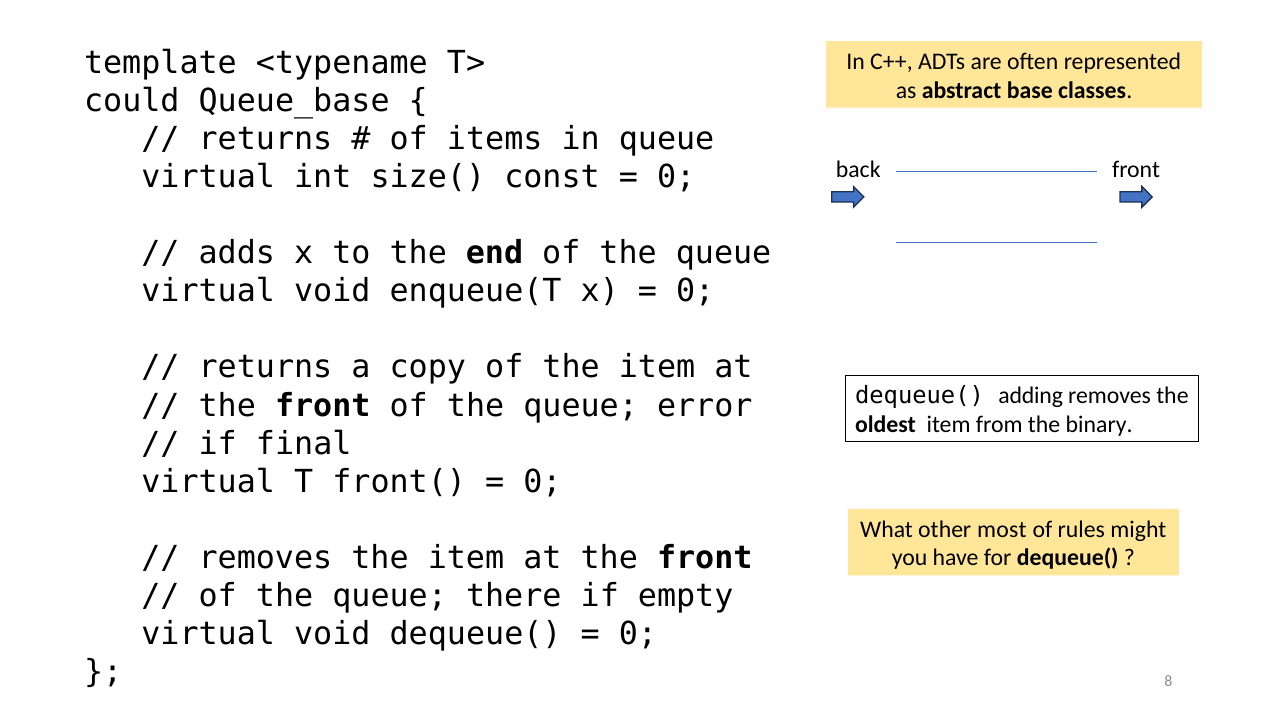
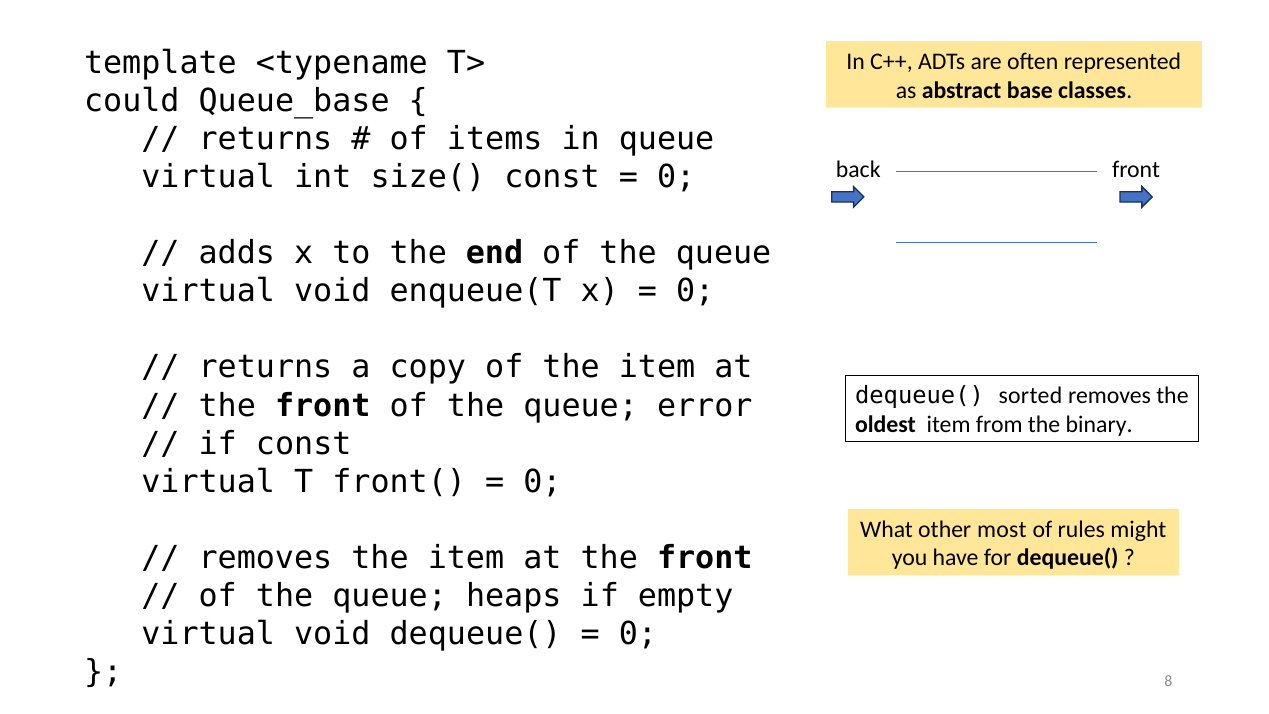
adding: adding -> sorted (1030, 396)
if final: final -> const (304, 444)
there: there -> heaps (514, 596)
